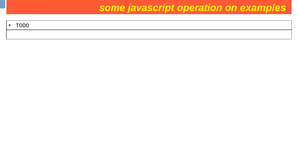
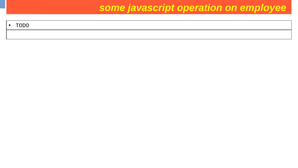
examples: examples -> employee (263, 8)
